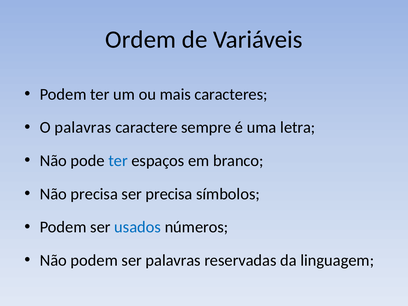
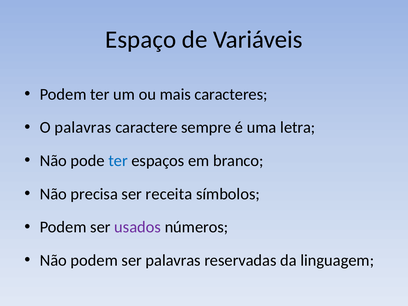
Ordem: Ordem -> Espaço (141, 39)
ser precisa: precisa -> receita (169, 194)
usados colour: blue -> purple (138, 227)
